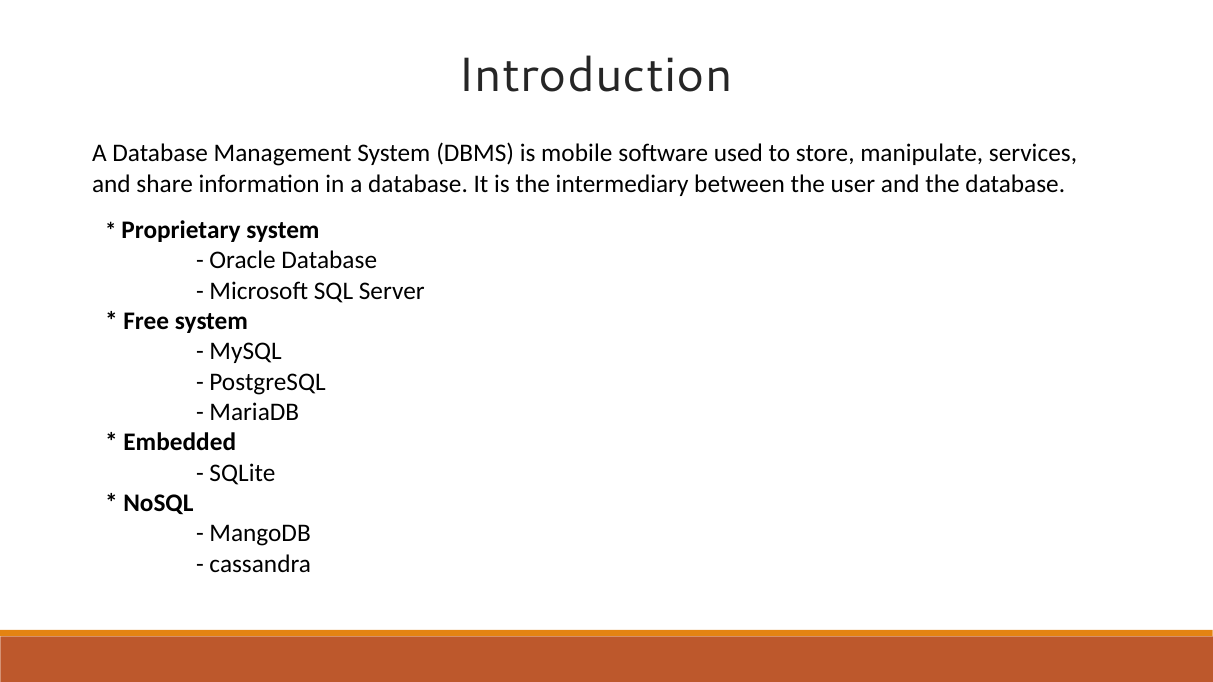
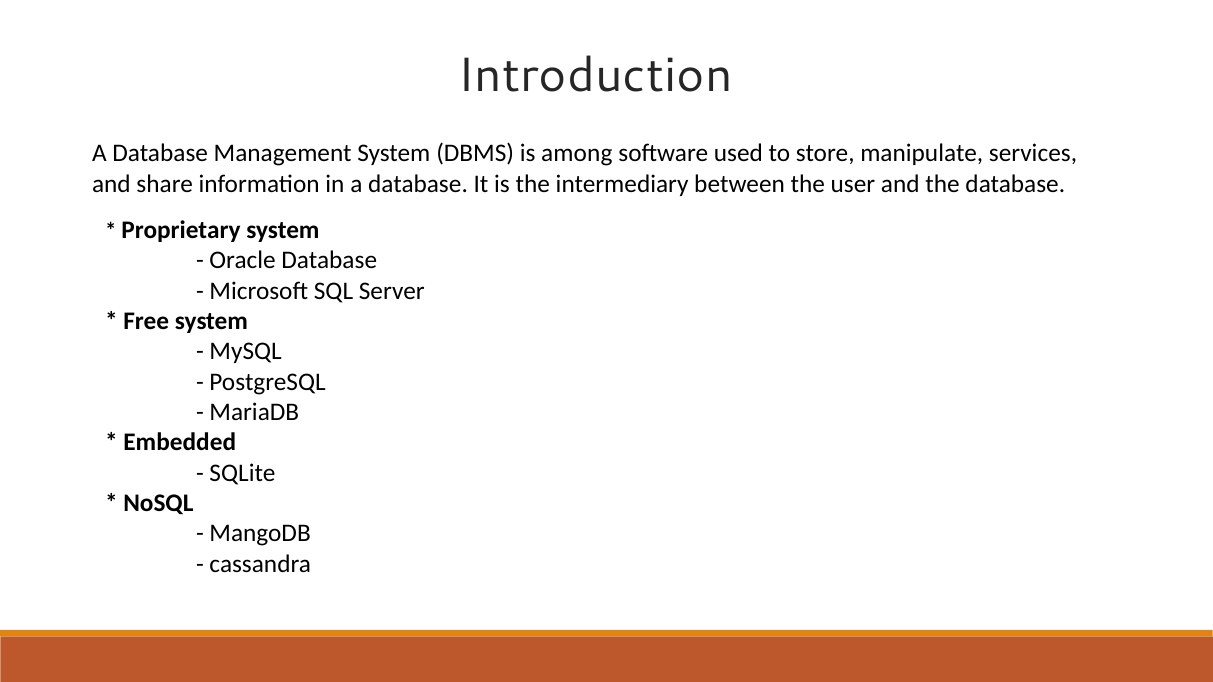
mobile: mobile -> among (577, 154)
